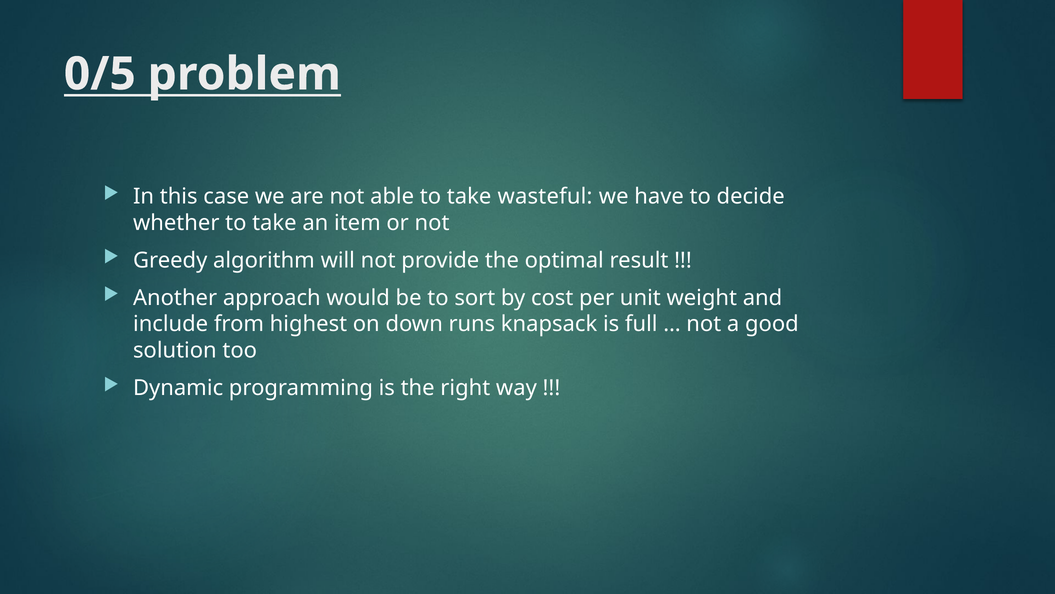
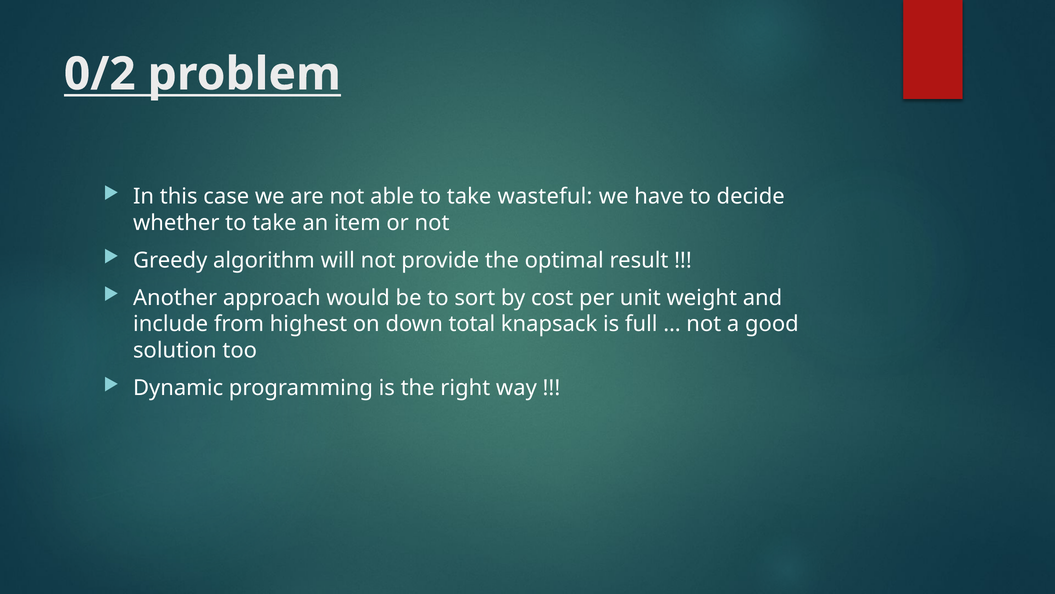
0/5: 0/5 -> 0/2 (100, 74)
runs: runs -> total (472, 324)
